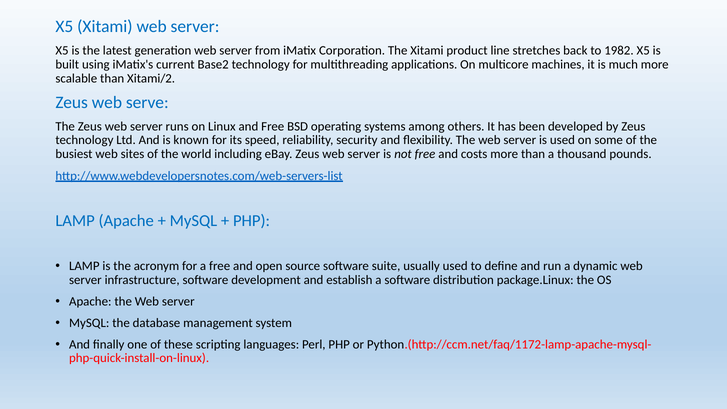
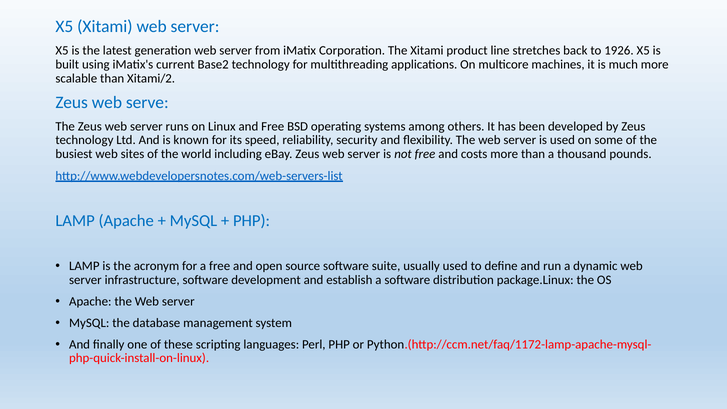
1982: 1982 -> 1926 (619, 51)
